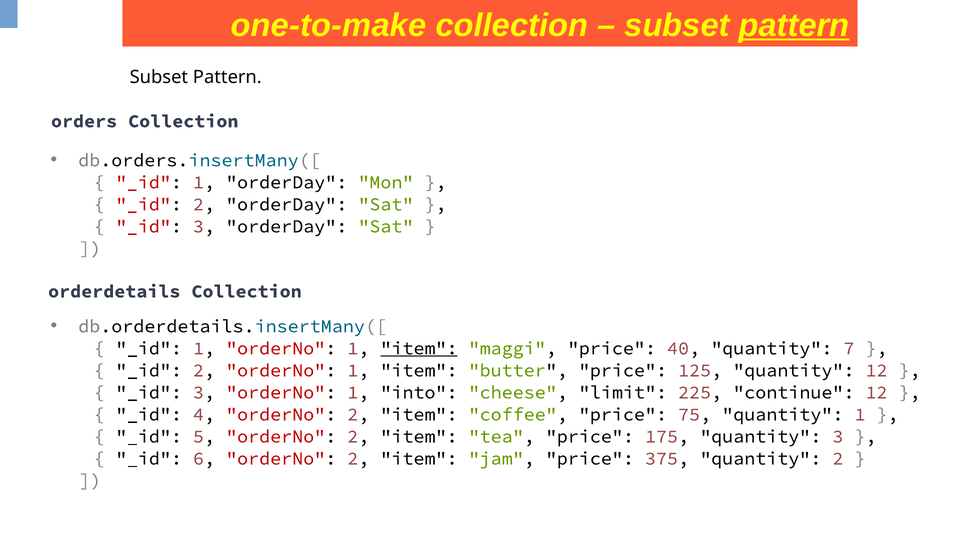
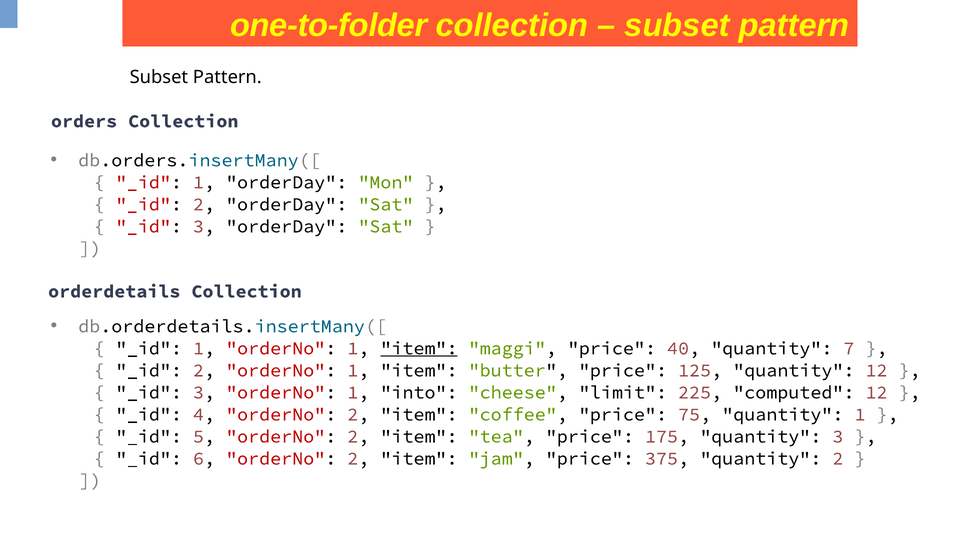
one-to-make: one-to-make -> one-to-folder (329, 26)
pattern underline: present -> none (794, 26)
continue: continue -> computed (794, 393)
